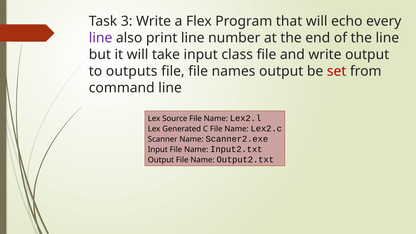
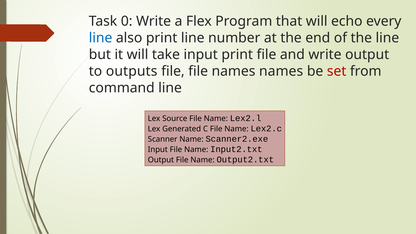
3: 3 -> 0 (127, 21)
line colour: purple -> blue (101, 38)
input class: class -> print (237, 55)
names output: output -> names (281, 71)
